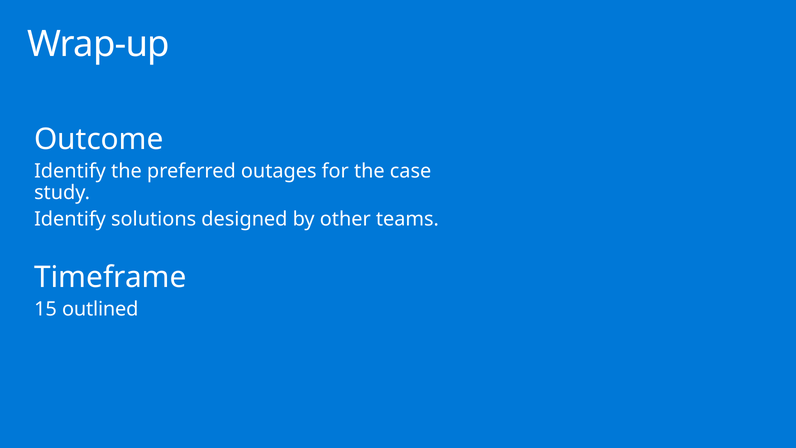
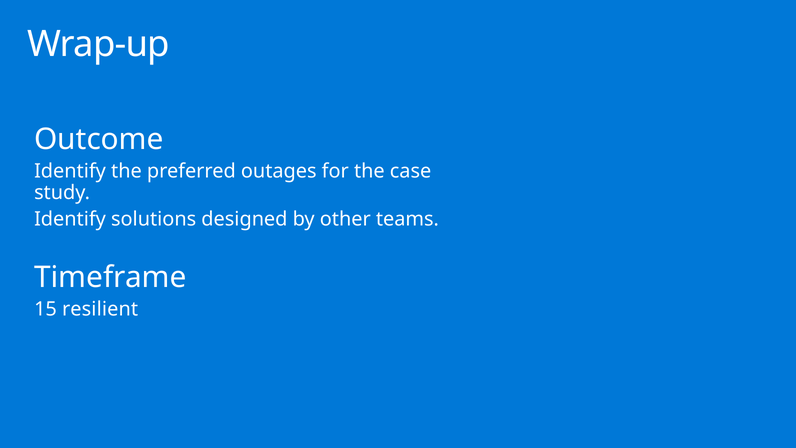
outlined: outlined -> resilient (100, 309)
